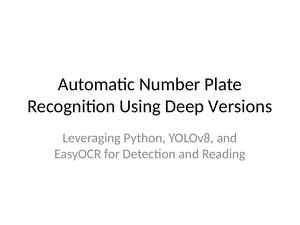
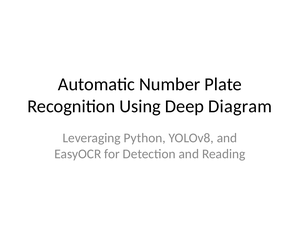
Versions: Versions -> Diagram (240, 106)
